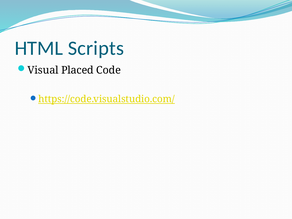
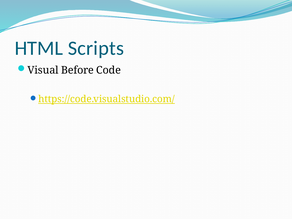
Placed: Placed -> Before (77, 70)
